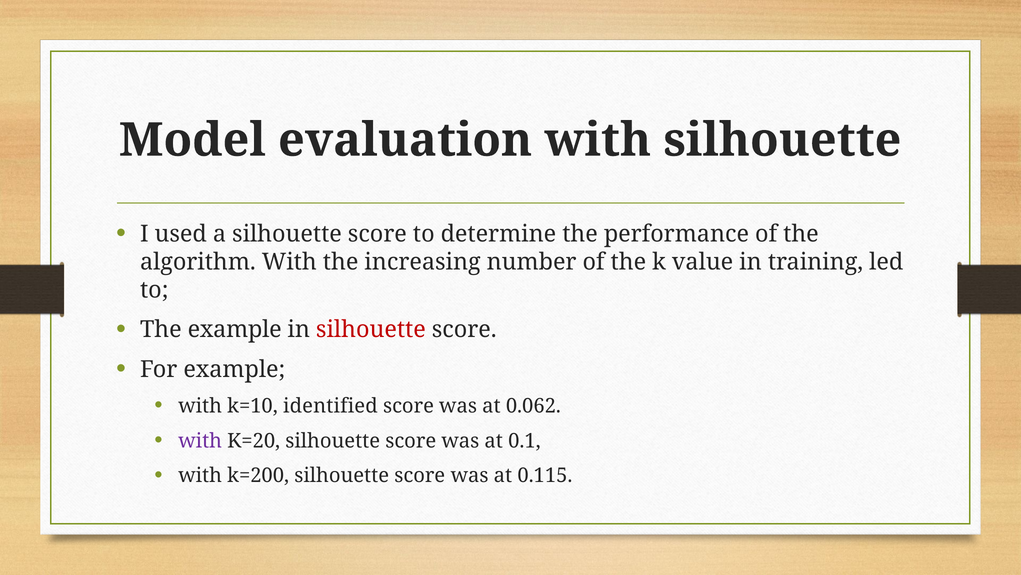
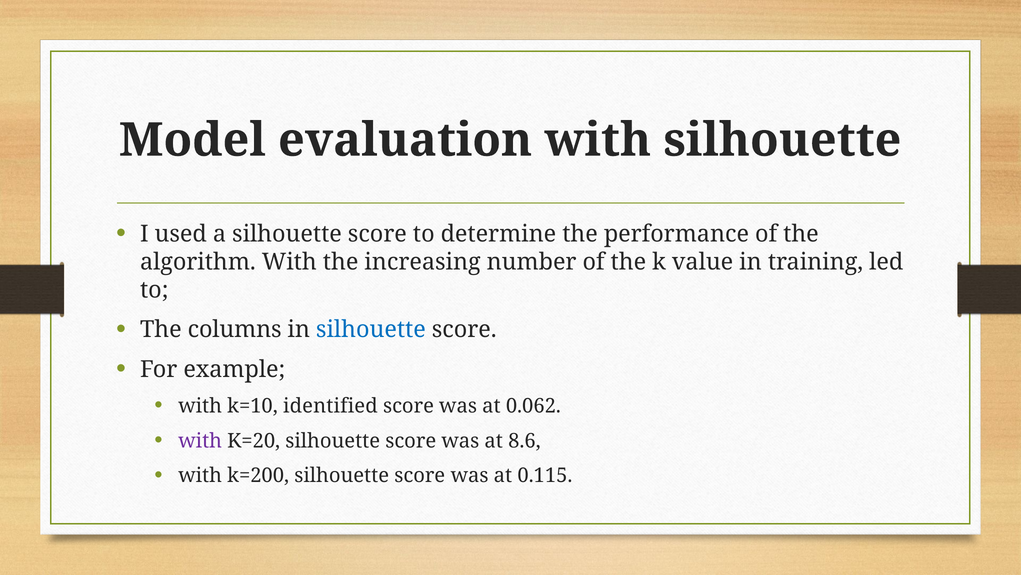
The example: example -> columns (235, 329)
silhouette colour: red -> blue (371, 329)
0.1: 0.1 -> 8.6 (524, 440)
